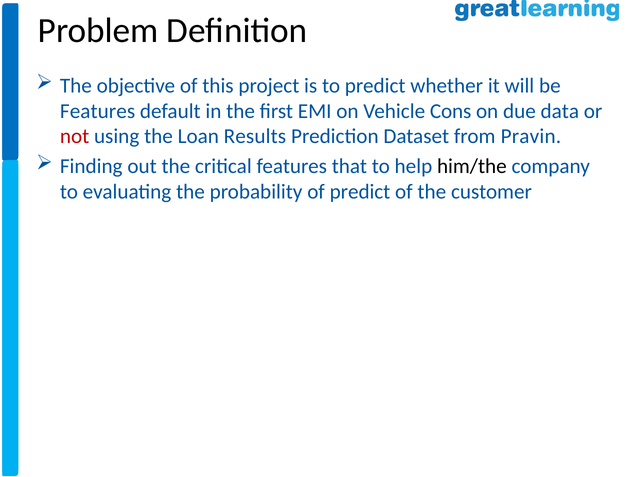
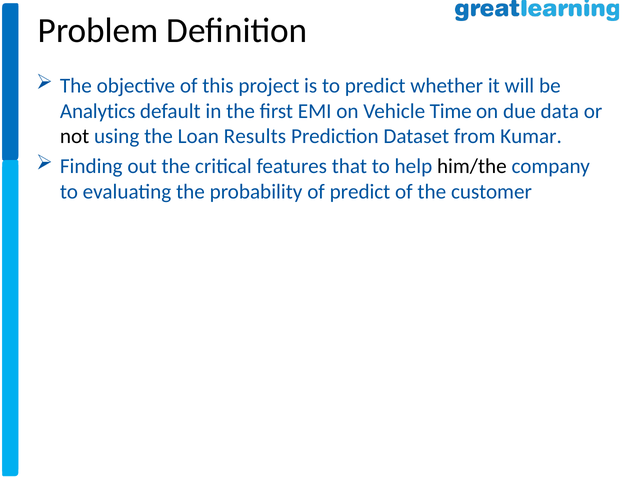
Features: Features -> Analytics (98, 111)
Cons: Cons -> Time (451, 111)
not colour: red -> black (75, 136)
Pravin: Pravin -> Kumar (531, 136)
